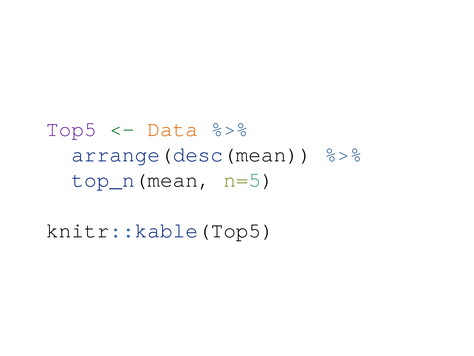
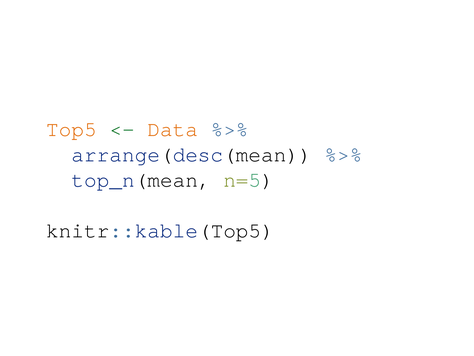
Top5 colour: purple -> orange (72, 129)
